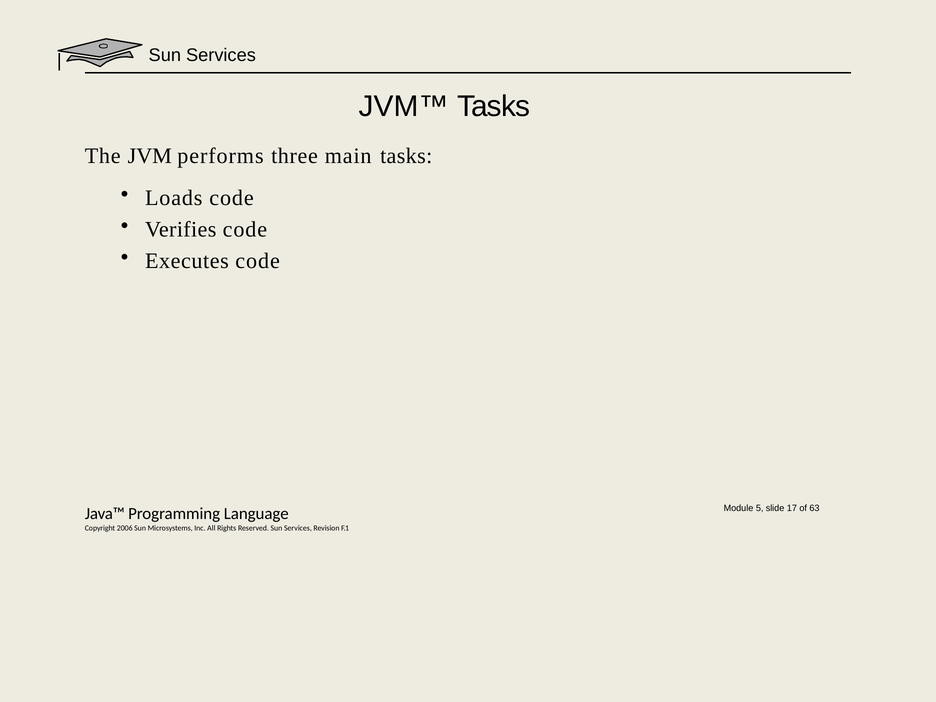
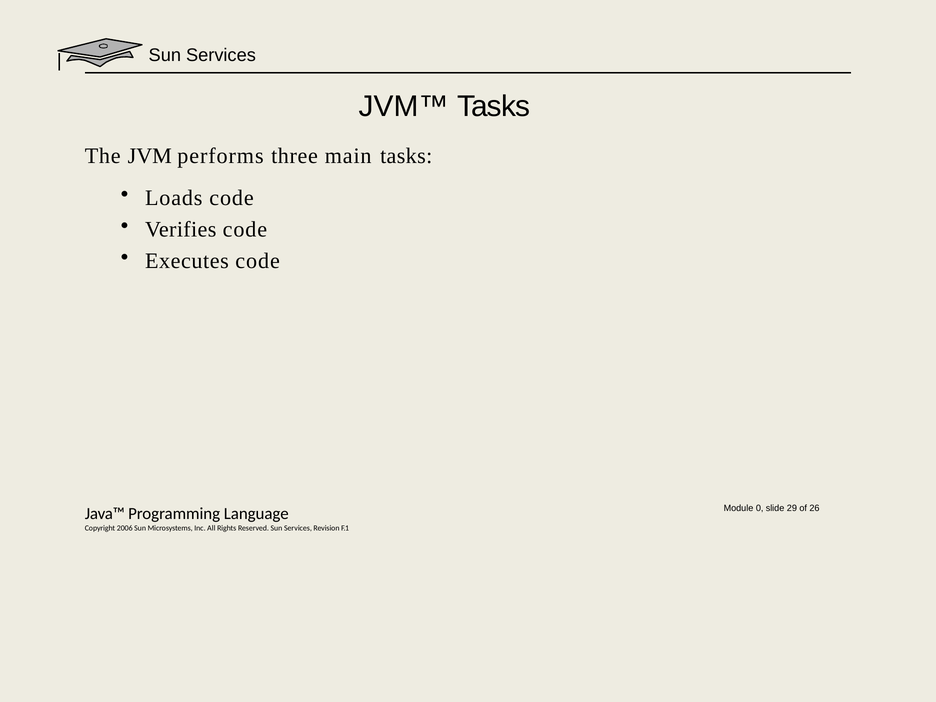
5: 5 -> 0 (760, 508)
17: 17 -> 29 (792, 508)
63: 63 -> 26 (814, 508)
